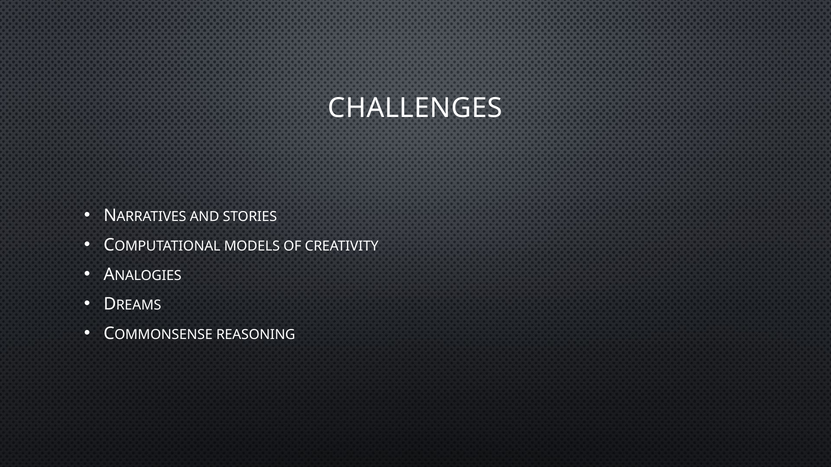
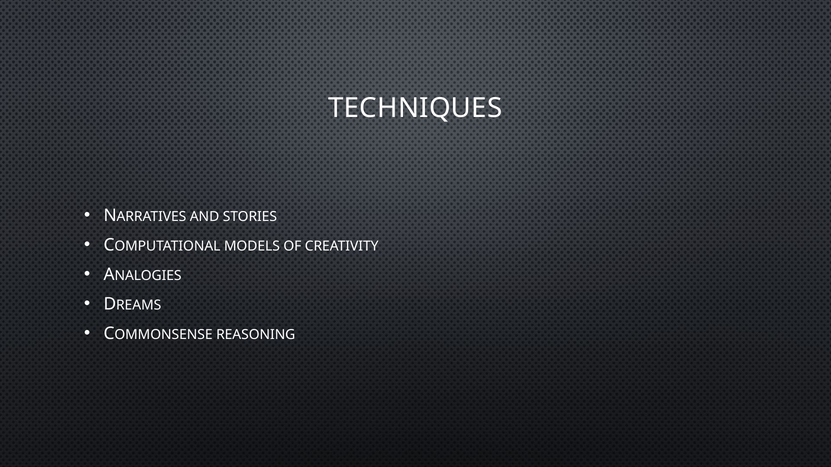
CHALLENGES: CHALLENGES -> TECHNIQUES (415, 108)
